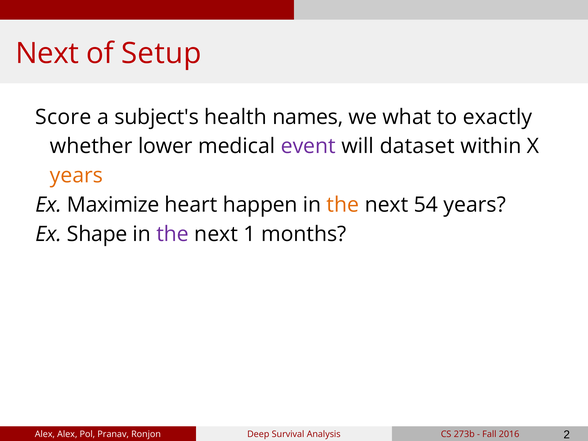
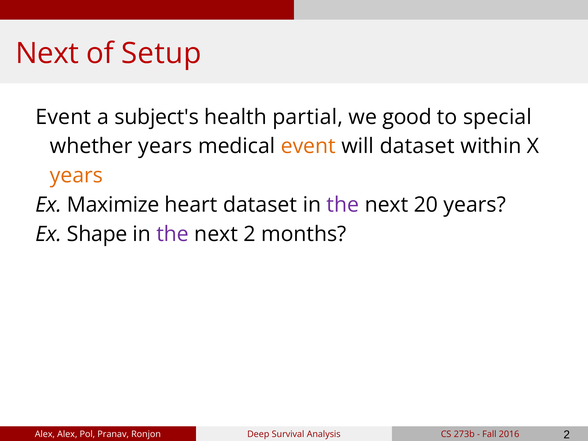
Score: Score -> Event (63, 117)
names: names -> partial (308, 117)
what: what -> good (407, 117)
exactly: exactly -> special (497, 117)
whether lower: lower -> years (165, 146)
event colour: purple -> orange (308, 146)
heart happen: happen -> dataset (260, 205)
the colour: orange -> purple (343, 205)
54: 54 -> 20 (426, 205)
next 1: 1 -> 2 (250, 234)
